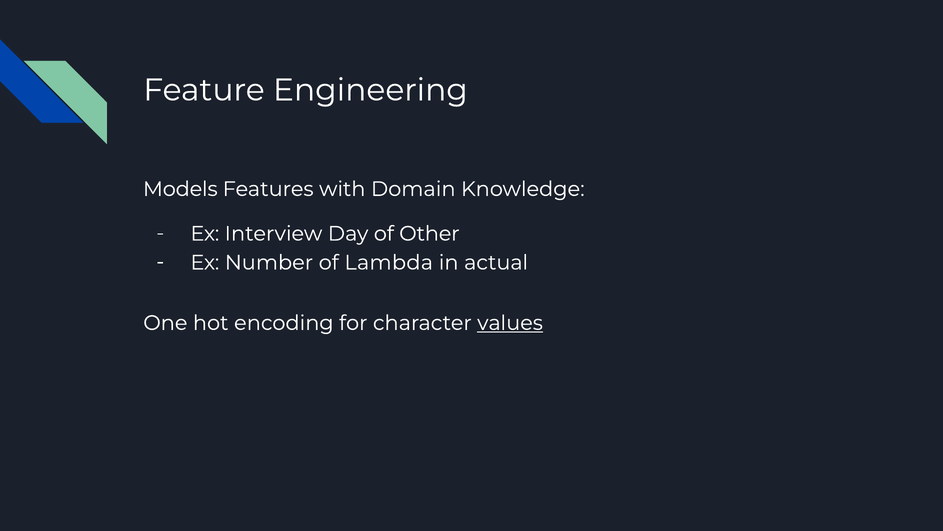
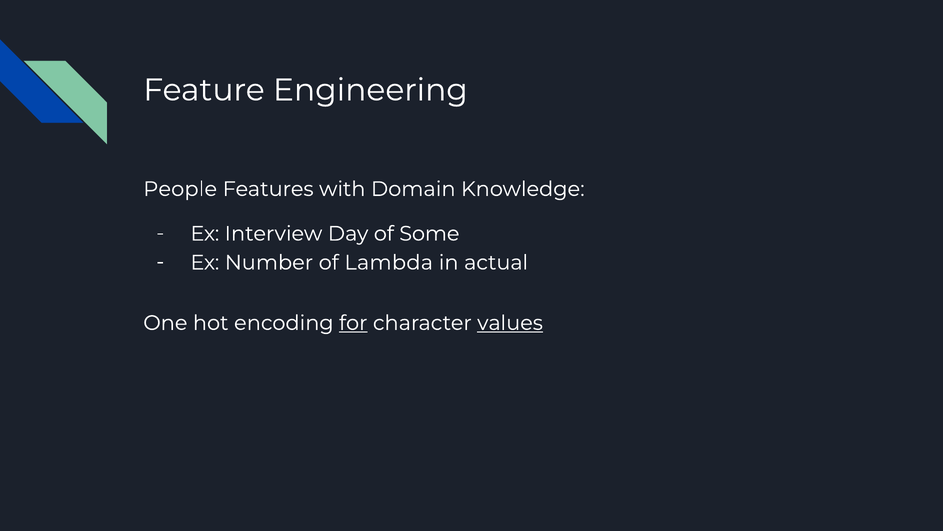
Models: Models -> People (180, 189)
Other: Other -> Some (429, 233)
for underline: none -> present (353, 323)
